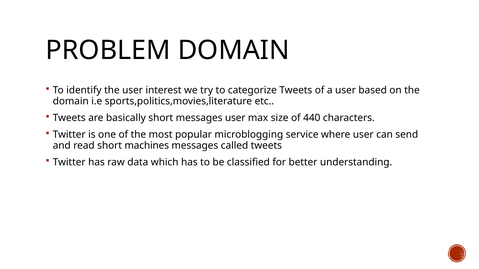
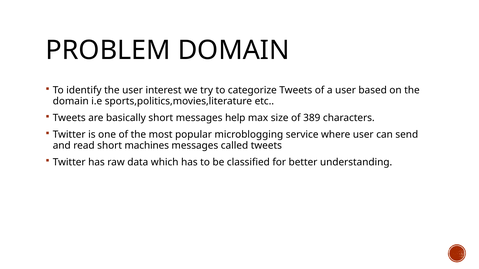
messages user: user -> help (235, 118)
440: 440 -> 389 (312, 118)
